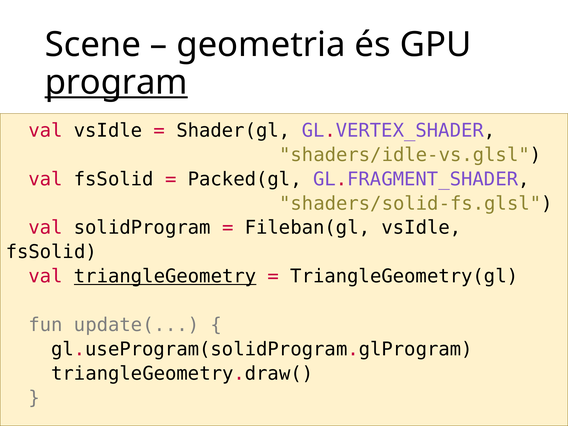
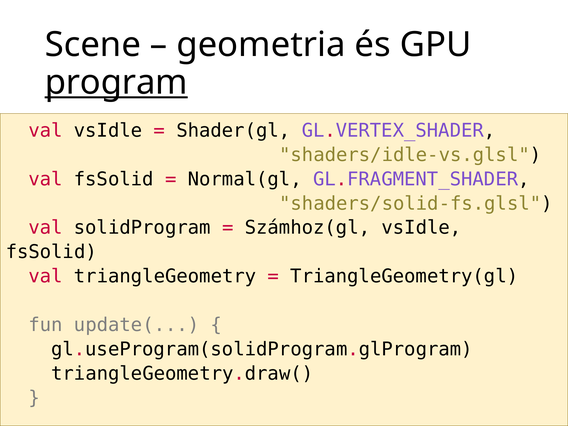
Packed(gl: Packed(gl -> Normal(gl (245, 179)
Fileban(gl: Fileban(gl -> Számhoz(gl (307, 228)
triangleGeometry underline: present -> none (165, 276)
